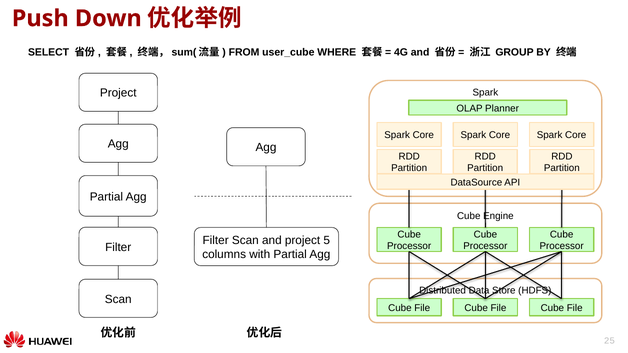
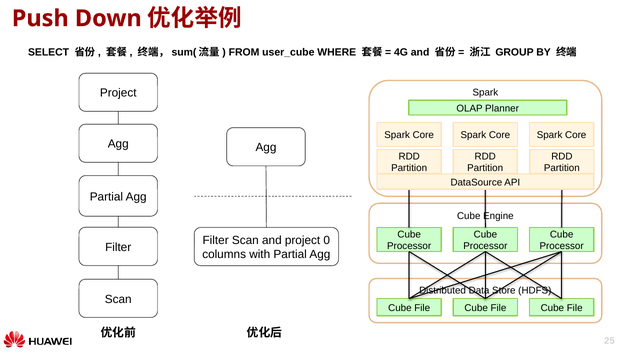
5: 5 -> 0 (327, 240)
